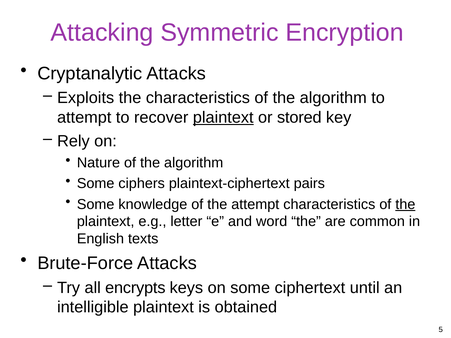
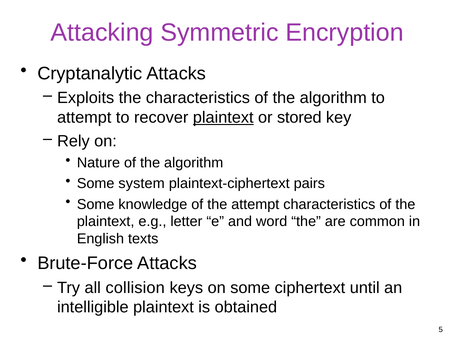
ciphers: ciphers -> system (142, 184)
the underline: present -> none (405, 204)
encrypts: encrypts -> collision (135, 288)
